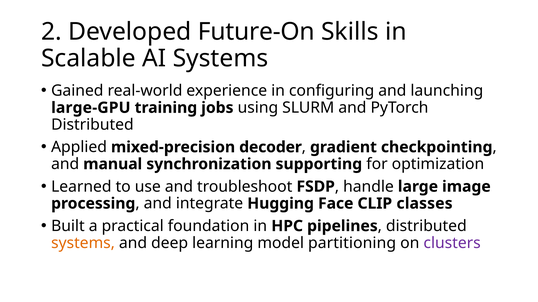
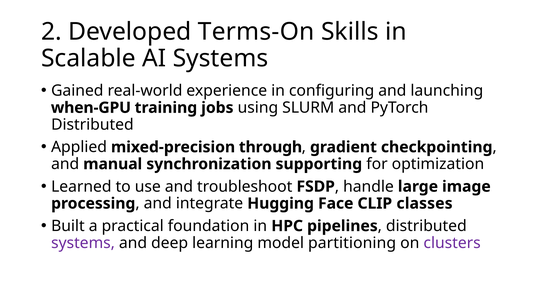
Future-On: Future-On -> Terms-On (256, 32)
large-GPU: large-GPU -> when-GPU (91, 108)
decoder: decoder -> through (271, 147)
systems colour: orange -> purple (83, 243)
